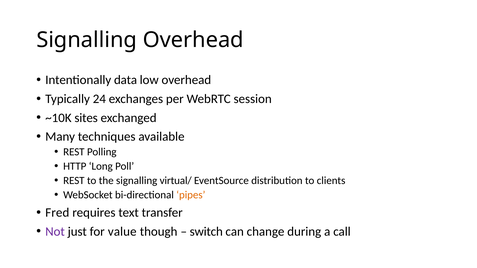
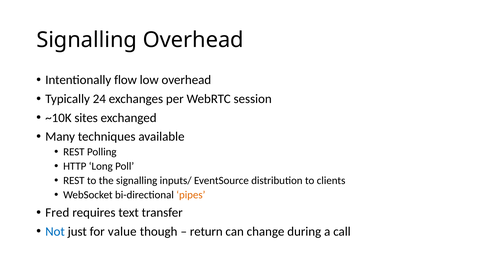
data: data -> flow (126, 80)
virtual/: virtual/ -> inputs/ (176, 181)
Not colour: purple -> blue (55, 232)
switch: switch -> return (206, 232)
